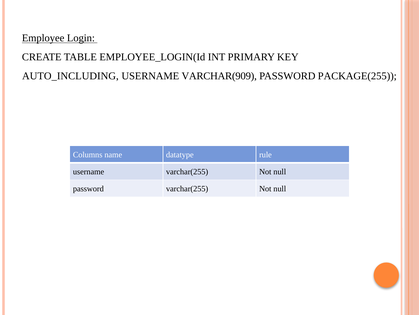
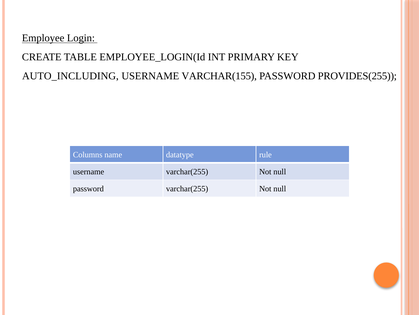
VARCHAR(909: VARCHAR(909 -> VARCHAR(155 (219, 76)
PACKAGE(255: PACKAGE(255 -> PROVIDES(255 (357, 76)
